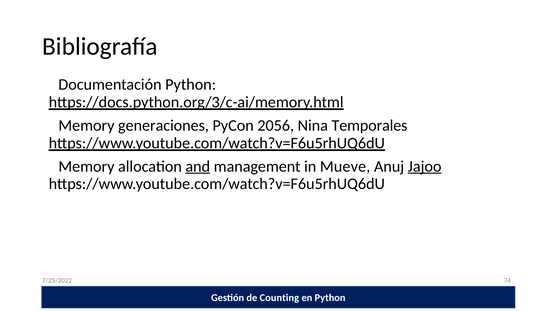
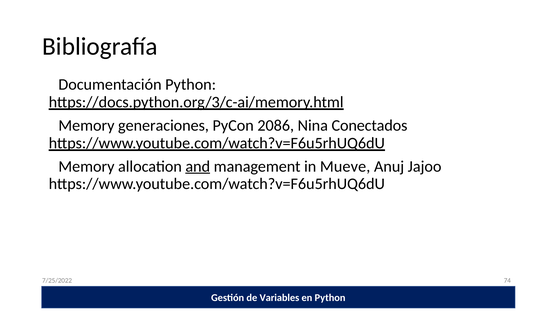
2056: 2056 -> 2086 (276, 126)
Temporales: Temporales -> Conectados (369, 126)
Jajoo underline: present -> none (425, 166)
Counting: Counting -> Variables (279, 298)
